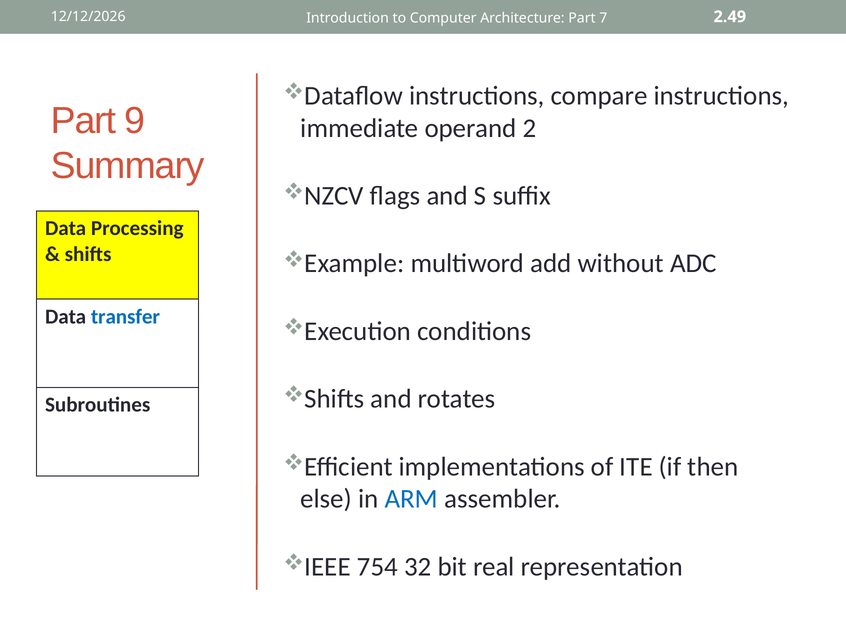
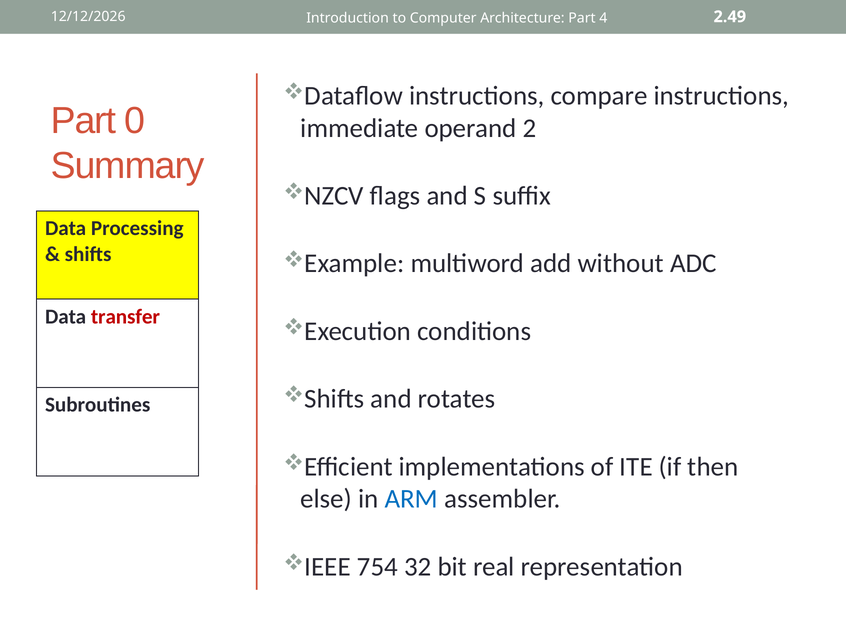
7: 7 -> 4 (603, 18)
9: 9 -> 0 (135, 121)
transfer colour: blue -> red (125, 316)
